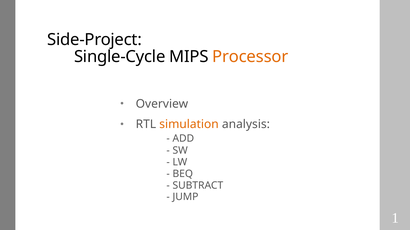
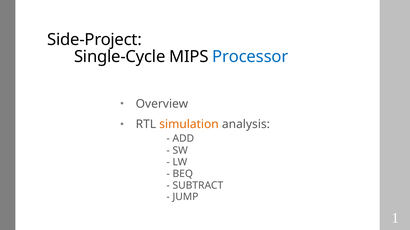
Processor colour: orange -> blue (250, 57)
